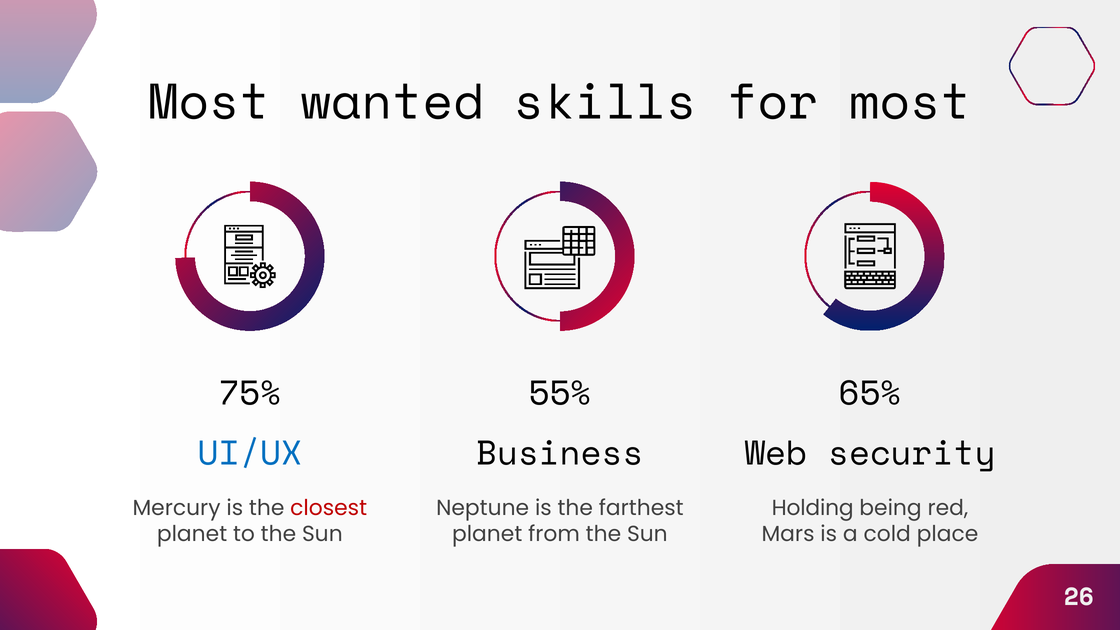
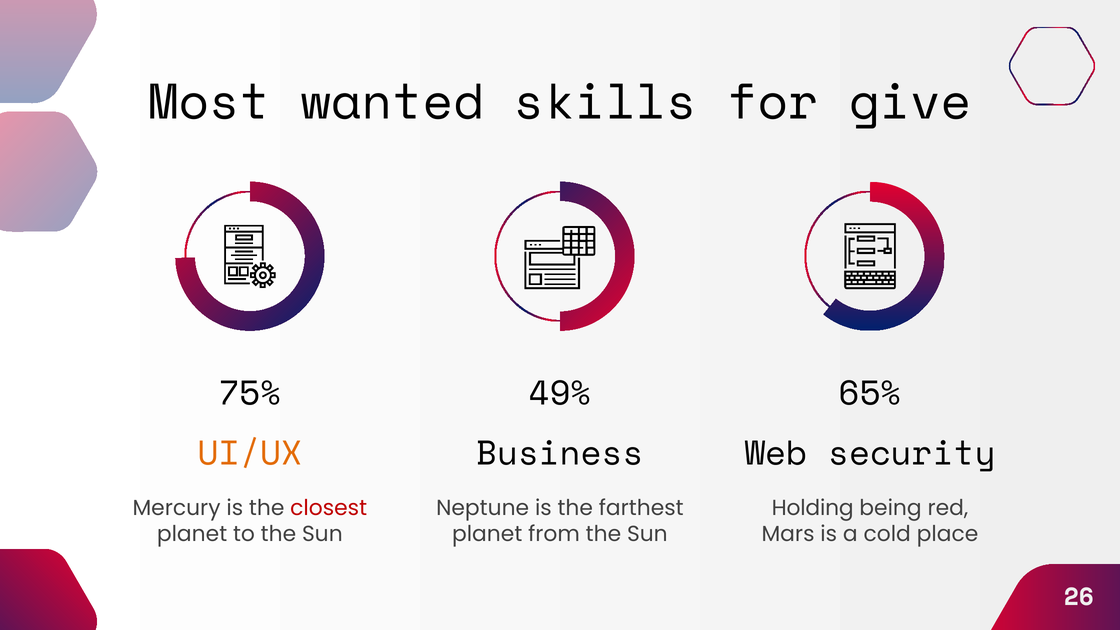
for most: most -> give (910, 102)
55%: 55% -> 49% (560, 393)
UI/UX colour: blue -> orange (250, 454)
